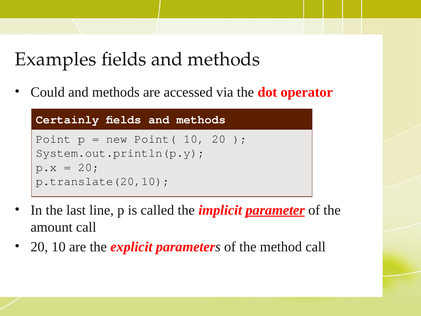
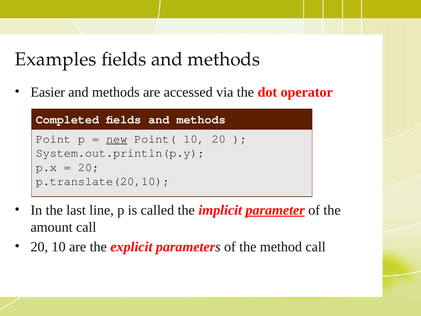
Could: Could -> Easier (48, 92)
Certainly: Certainly -> Completed (67, 120)
new underline: none -> present (117, 139)
